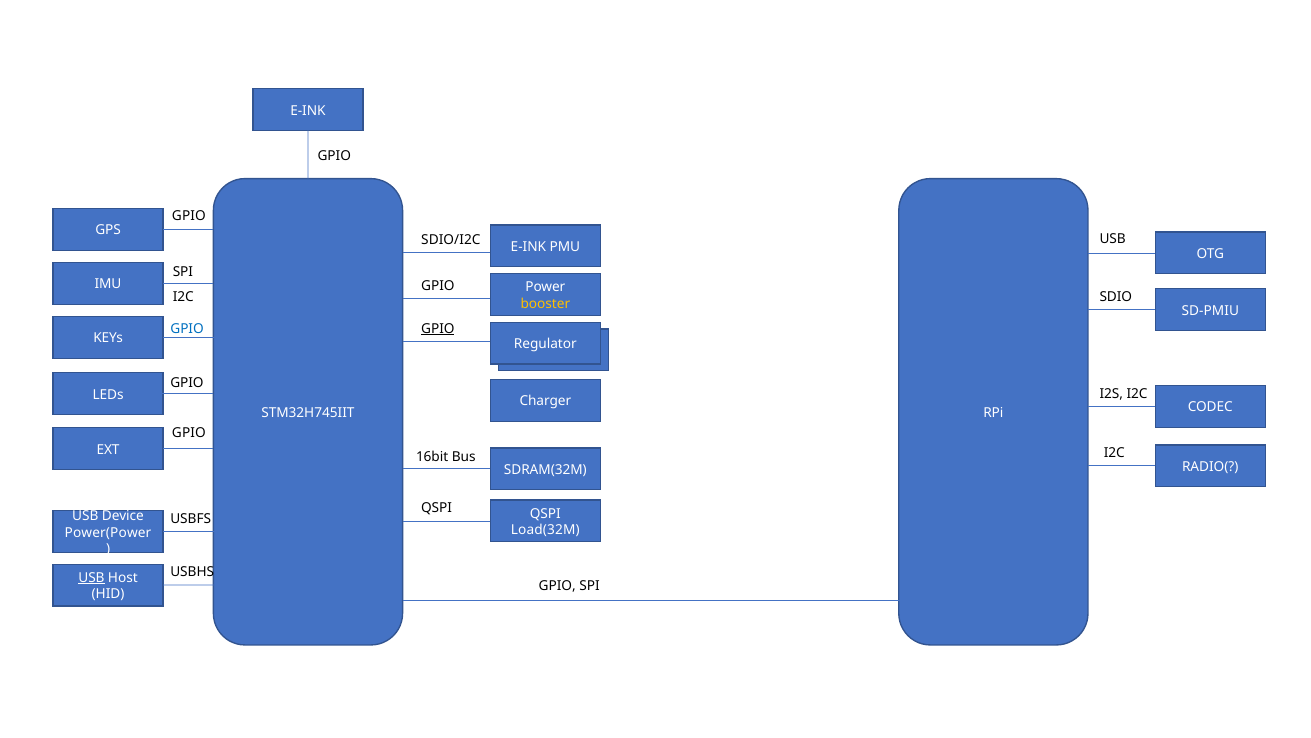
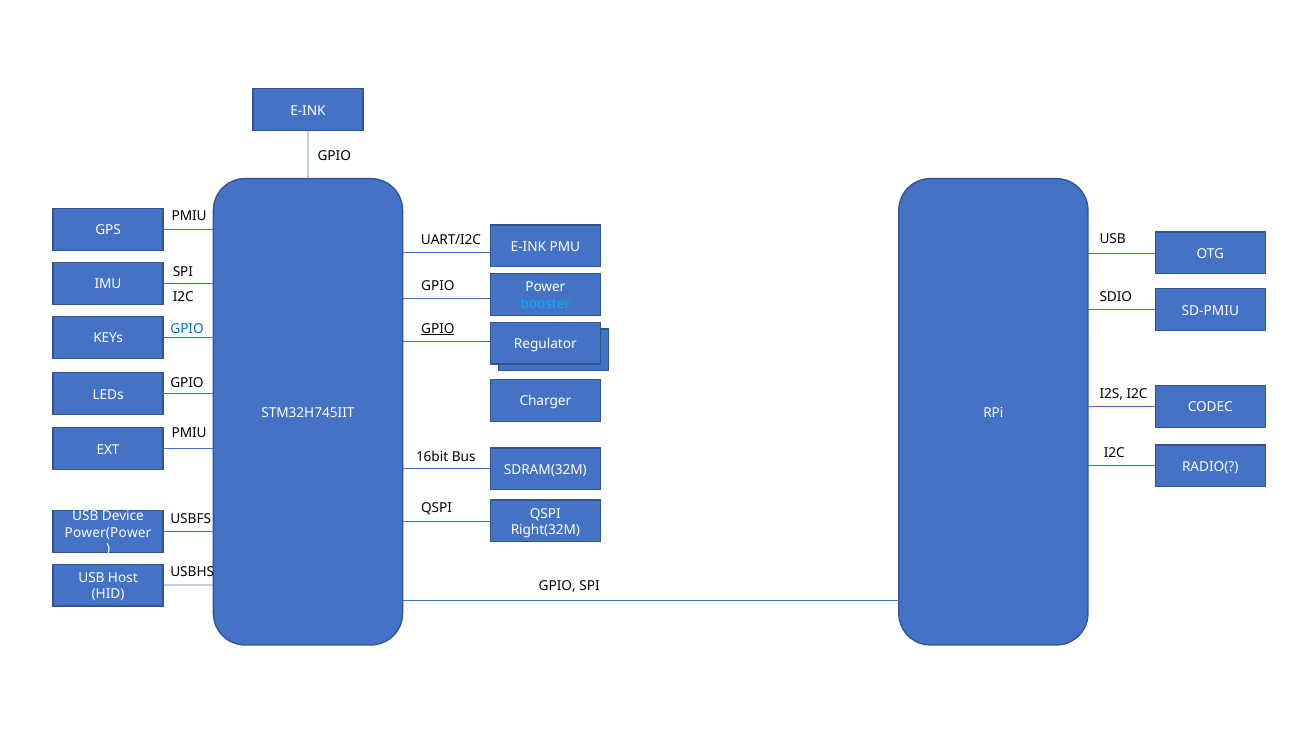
GPIO: GPIO -> PMIU (189, 216)
SDIO/I2C: SDIO/I2C -> UART/I2C (451, 240)
booster colour: yellow -> light blue (545, 304)
GPIO: GPIO -> PMIU (189, 432)
Load(32M: Load(32M -> Right(32M (545, 530)
USB underline: present -> none (91, 577)
